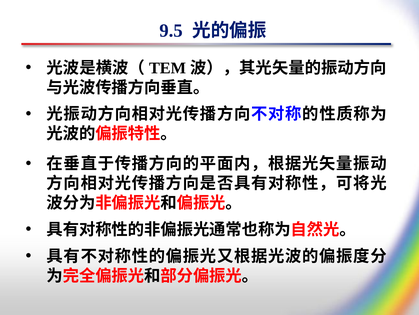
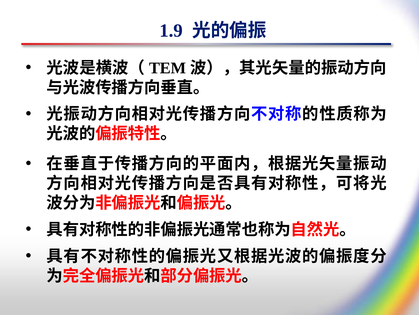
9.5: 9.5 -> 1.9 (171, 31)
